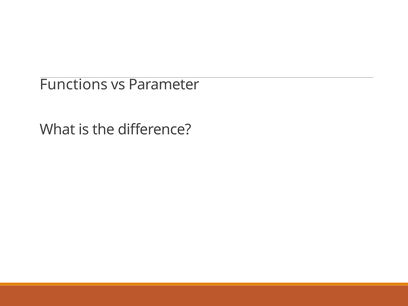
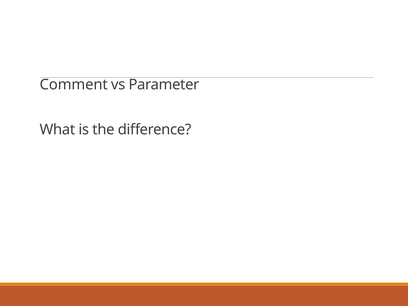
Functions: Functions -> Comment (74, 85)
